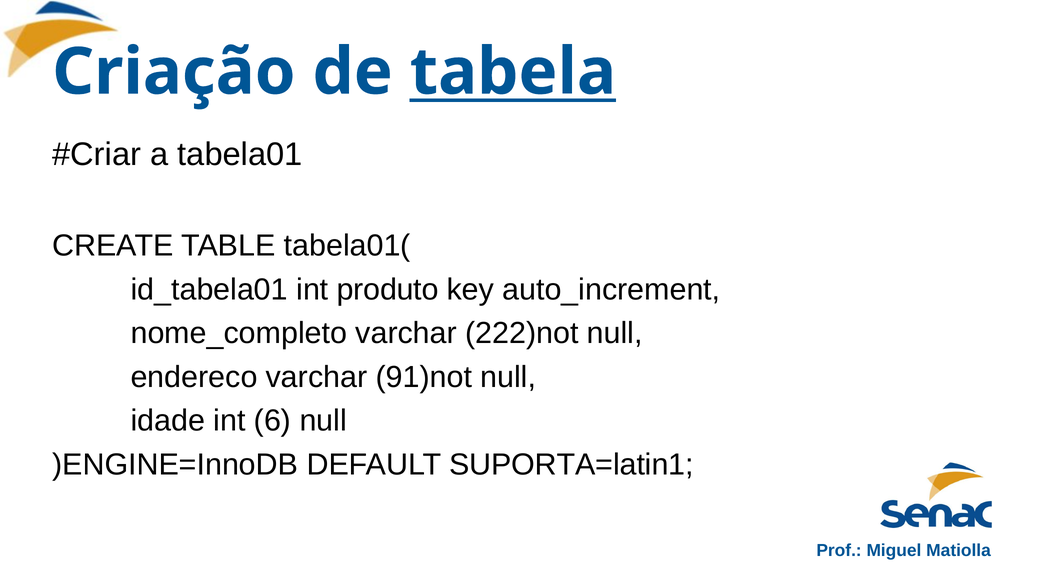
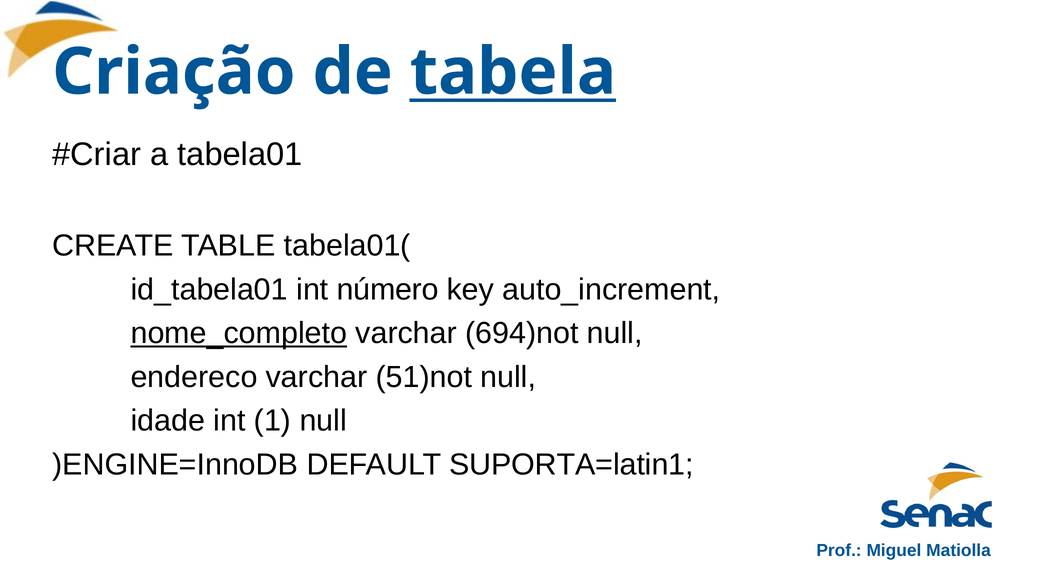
produto: produto -> número (388, 289)
nome_completo underline: none -> present (239, 333)
222)not: 222)not -> 694)not (522, 333)
91)not: 91)not -> 51)not (424, 377)
6: 6 -> 1 (273, 421)
